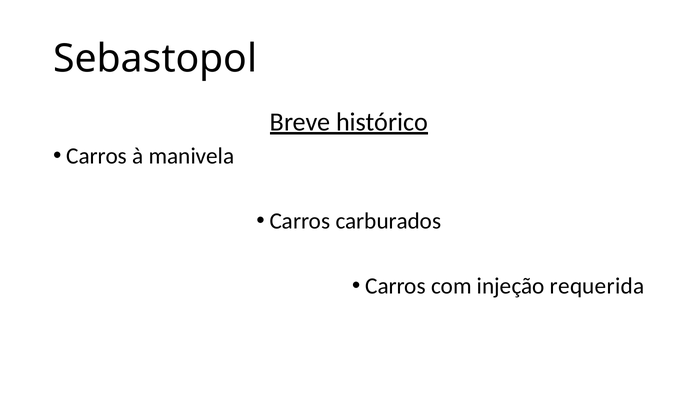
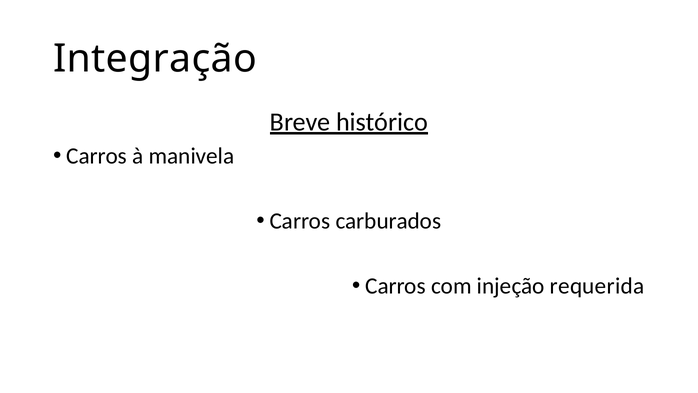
Sebastopol: Sebastopol -> Integração (155, 59)
